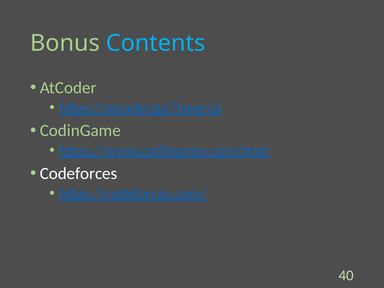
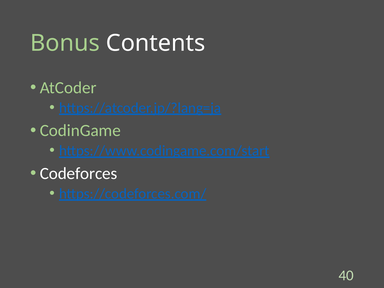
Contents colour: light blue -> white (156, 43)
